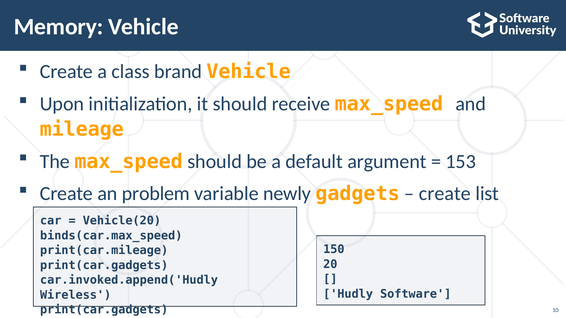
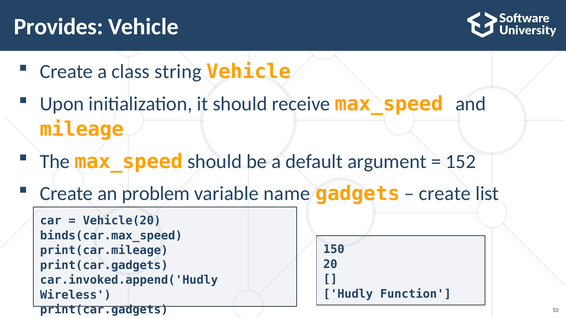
Memory: Memory -> Provides (59, 27)
brand: brand -> string (178, 72)
153: 153 -> 152 (461, 162)
newly: newly -> name (287, 194)
Software: Software -> Function (416, 294)
